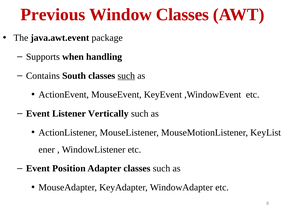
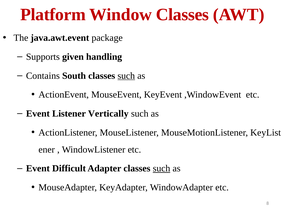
Previous: Previous -> Platform (53, 15)
when: when -> given (73, 57)
Position: Position -> Difficult (69, 169)
such underline: none -> present (162, 169)
